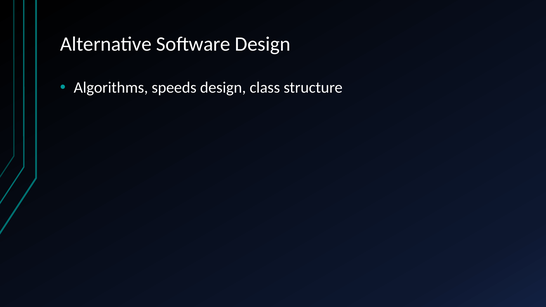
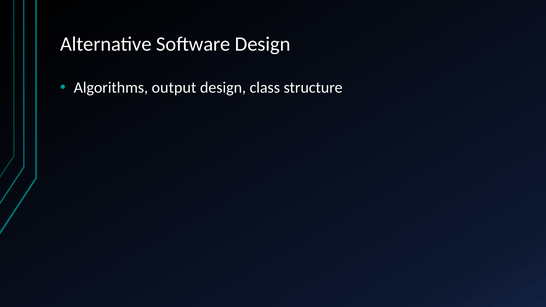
speeds: speeds -> output (174, 88)
